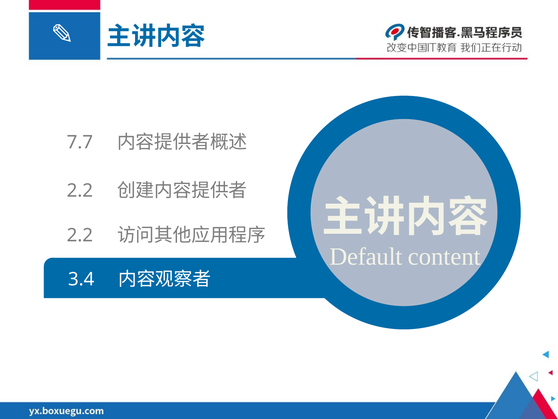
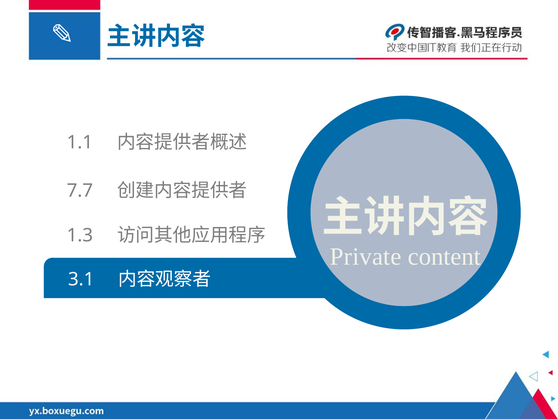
7.7: 7.7 -> 1.1 (80, 142)
2.2: 2.2 -> 7.7 (80, 190)
2.2: 2.2 -> 1.3 (80, 235)
Default: Default -> Private (366, 256)
3.4: 3.4 -> 3.1 (81, 279)
